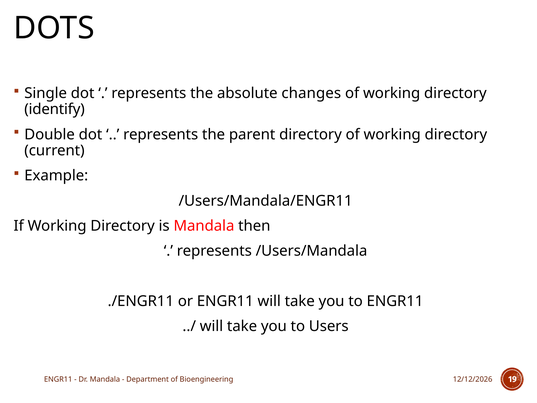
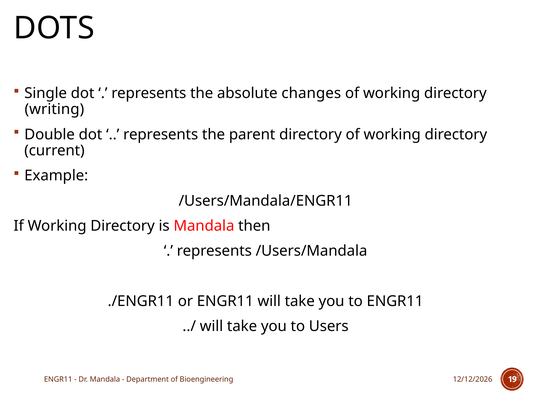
identify: identify -> writing (54, 109)
